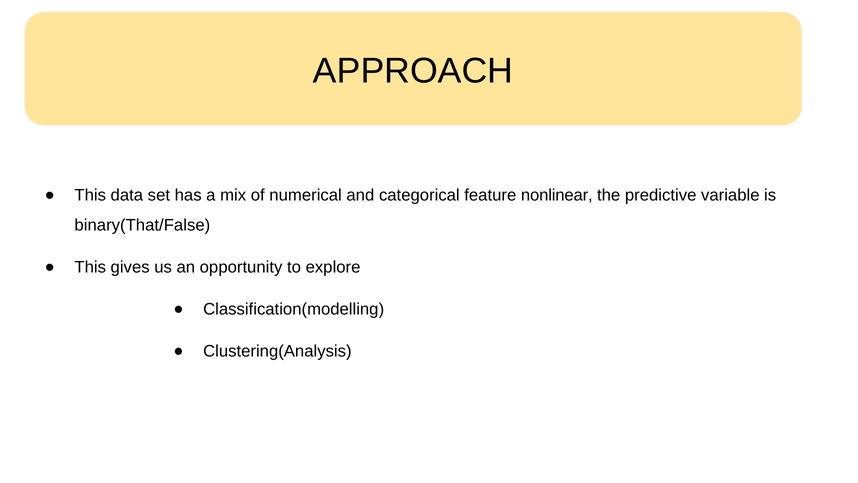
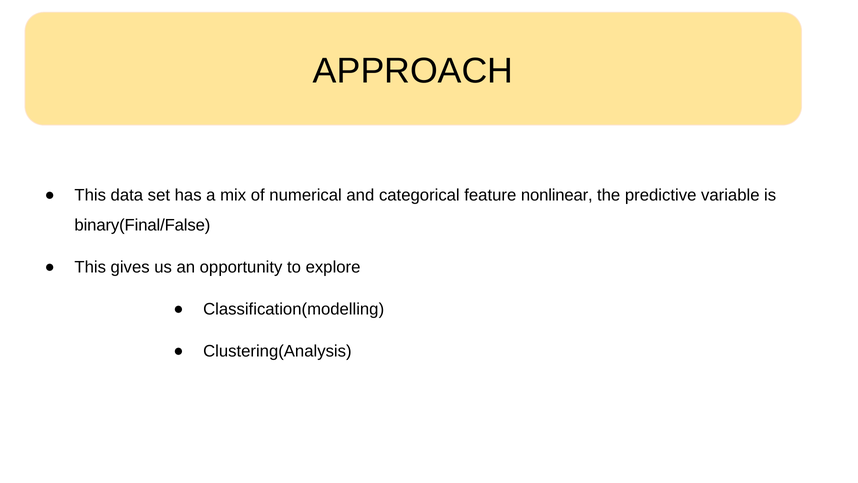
binary(That/False: binary(That/False -> binary(Final/False (142, 225)
